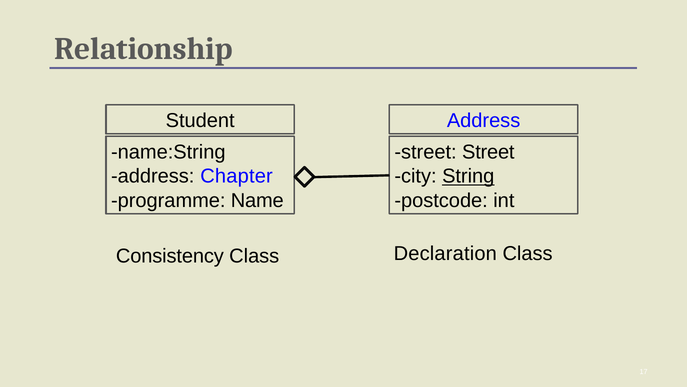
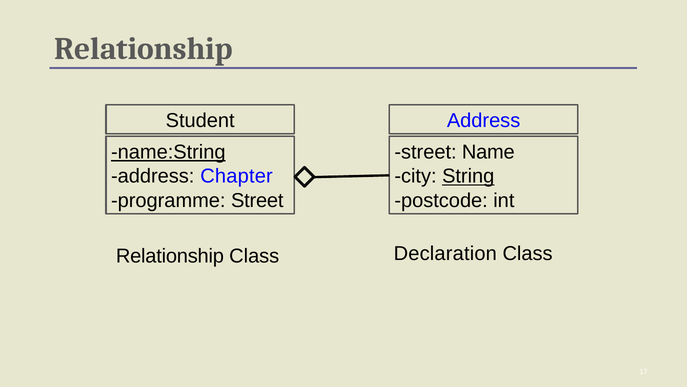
name:String underline: none -> present (168, 152)
street Street: Street -> Name (488, 152)
programme Name: Name -> Street (257, 200)
Consistency: Consistency -> Relationship (170, 256)
